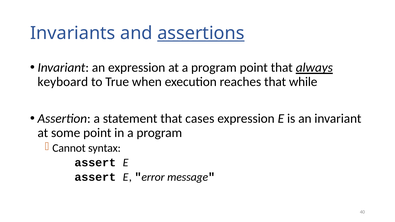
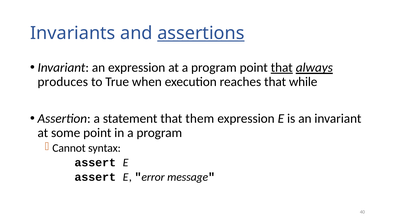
that underline: none -> present (282, 68)
keyboard: keyboard -> produces (63, 82)
cases: cases -> them (200, 119)
